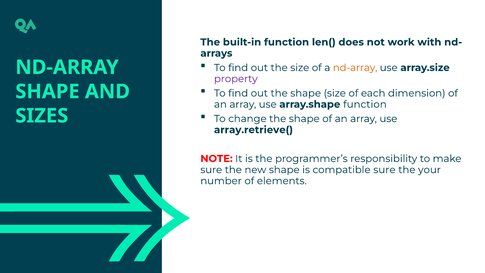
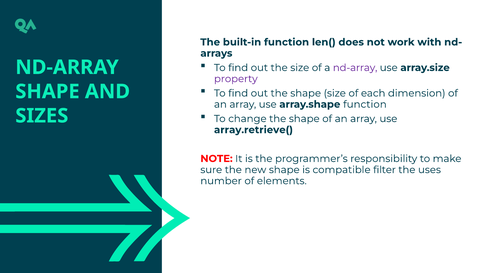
nd-array colour: orange -> purple (355, 68)
compatible sure: sure -> filter (385, 170)
your: your -> uses (429, 170)
